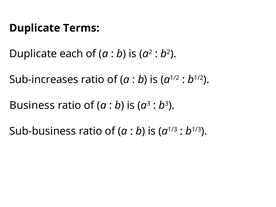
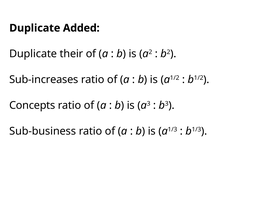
Terms: Terms -> Added (81, 28)
each: each -> their (71, 54)
Business: Business -> Concepts (32, 105)
